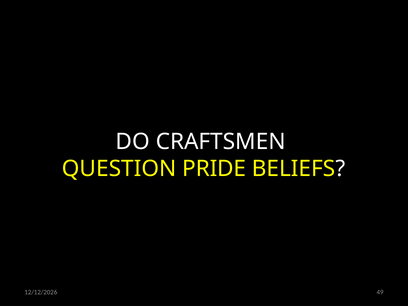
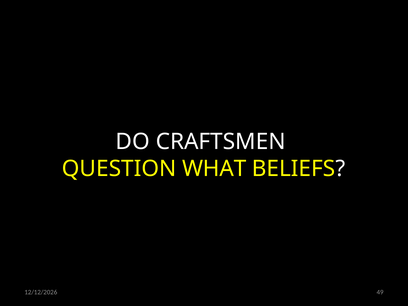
PRIDE: PRIDE -> WHAT (214, 169)
